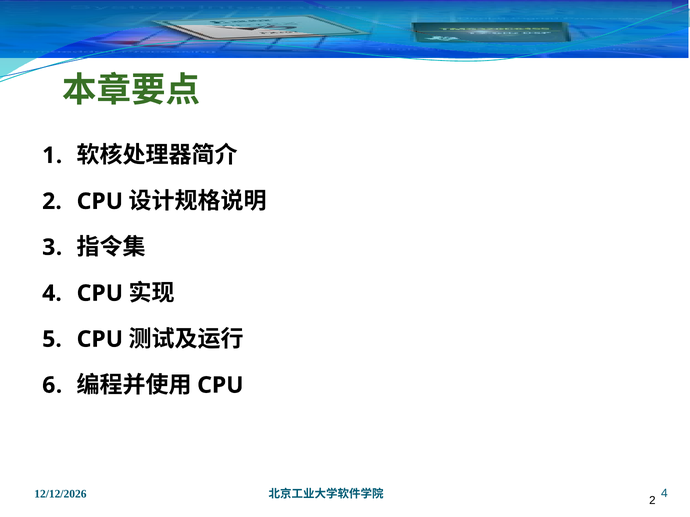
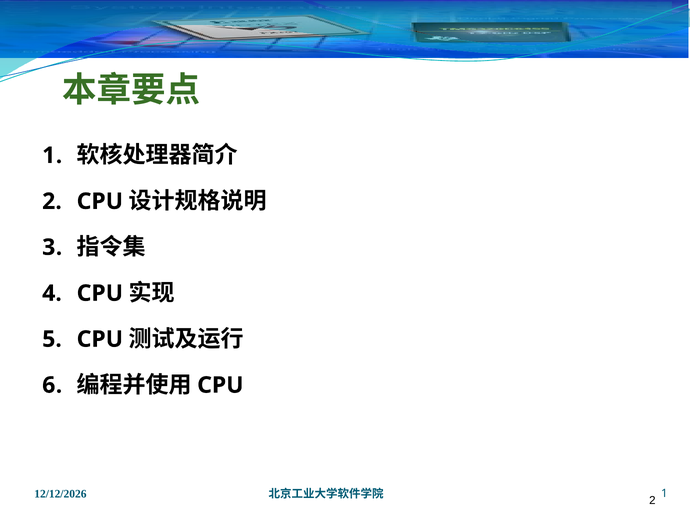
4: 4 -> 1 (664, 494)
